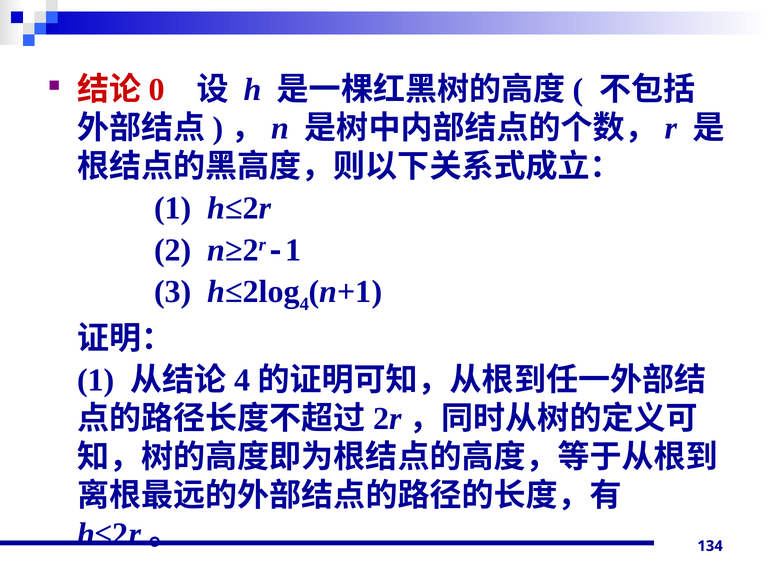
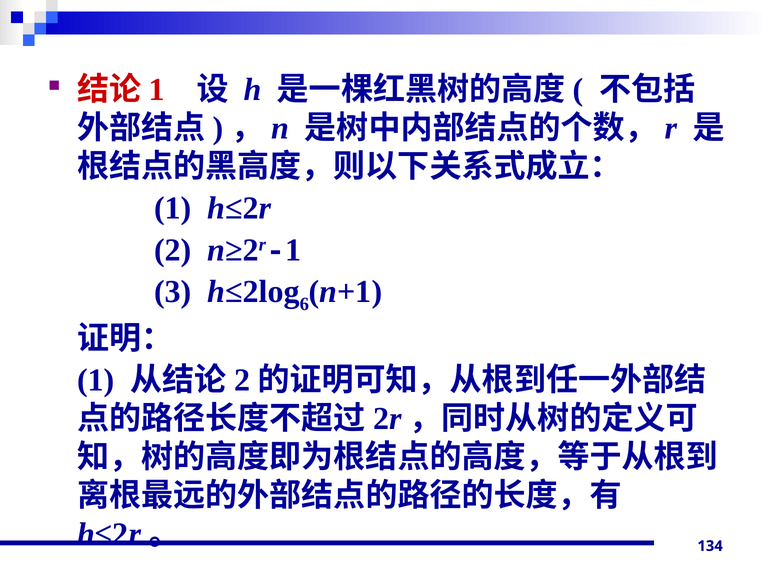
0: 0 -> 1 (157, 90)
4: 4 -> 6 (304, 304)
4: 4 -> 2 (242, 380)
